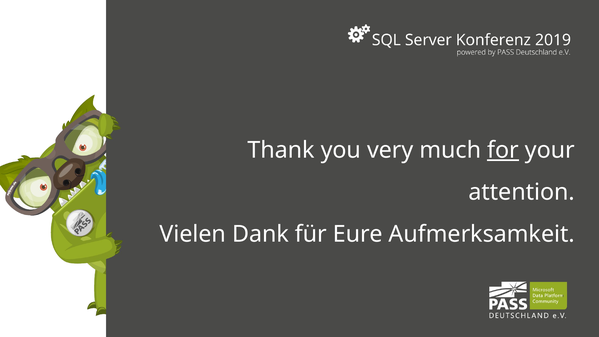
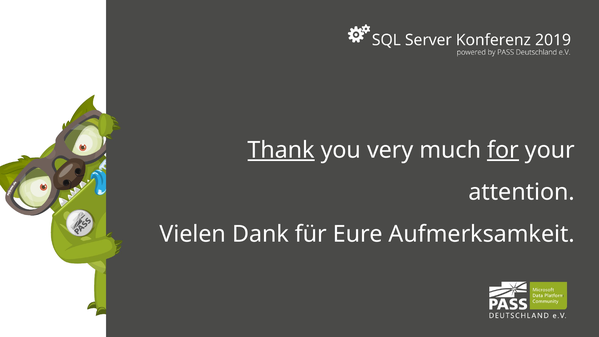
Thank underline: none -> present (281, 150)
